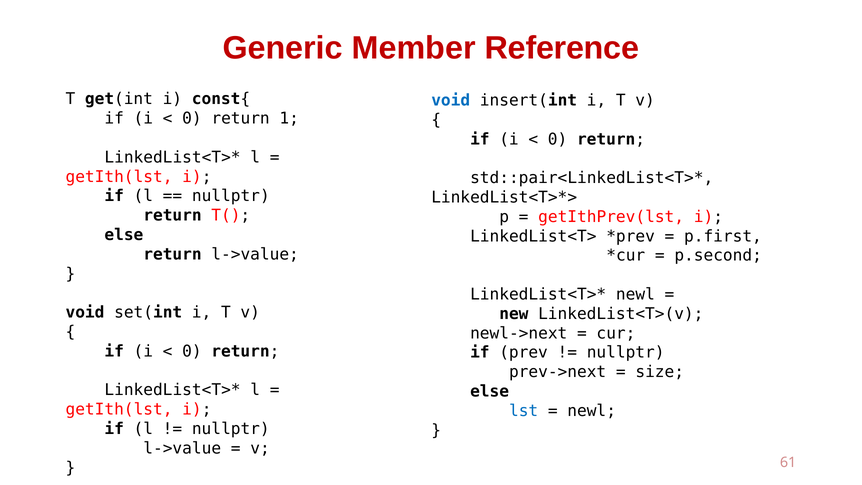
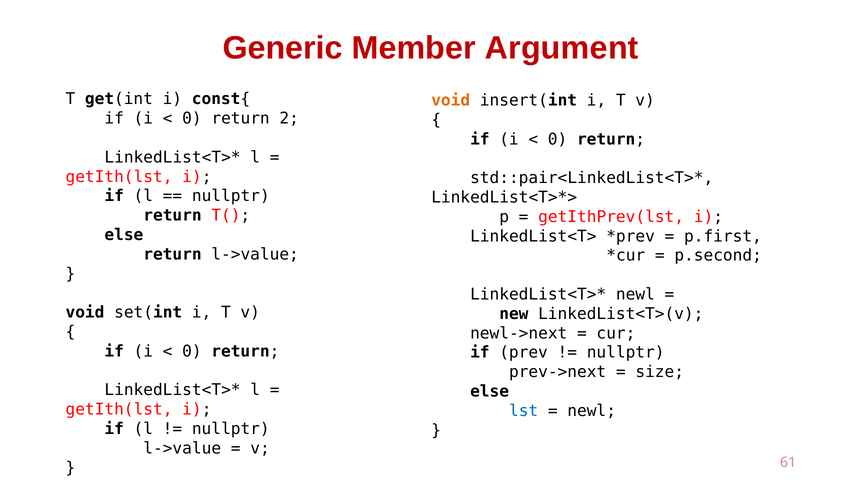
Reference: Reference -> Argument (562, 48)
void colour: blue -> orange (451, 100)
1: 1 -> 2 (289, 118)
